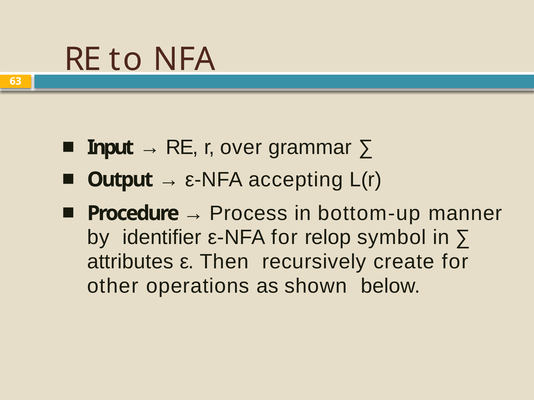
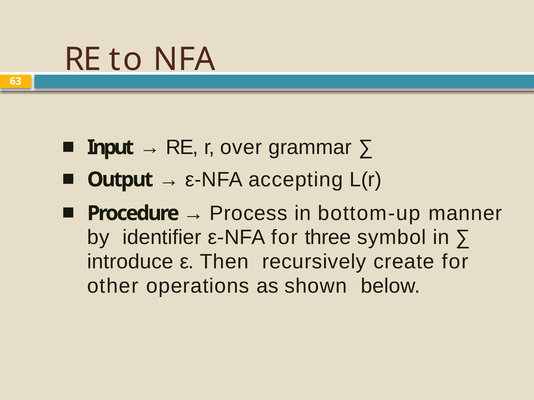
relop: relop -> three (328, 238)
attributes: attributes -> introduce (130, 262)
